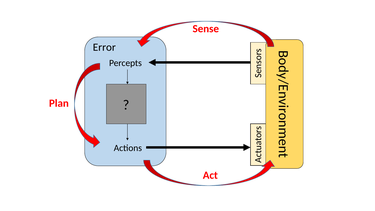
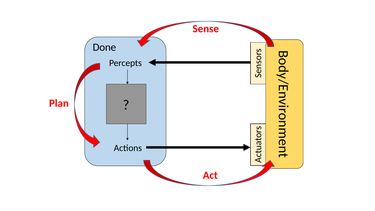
Error: Error -> Done (104, 47)
